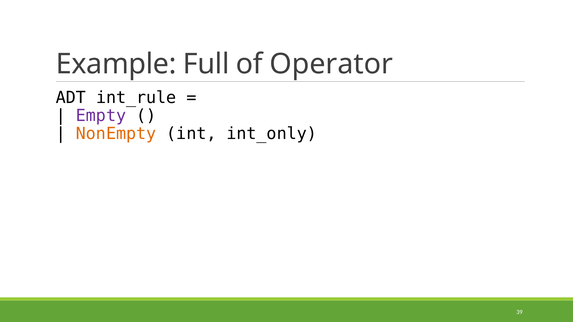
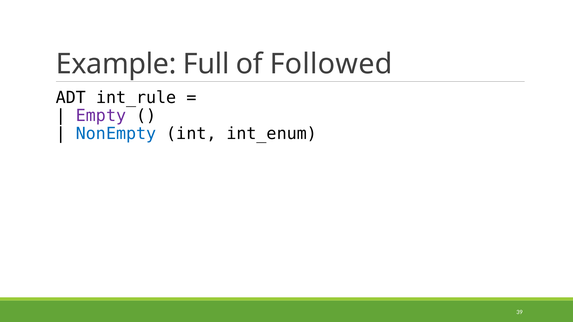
Operator: Operator -> Followed (331, 64)
NonEmpty colour: orange -> blue (116, 134)
int_only: int_only -> int_enum (272, 134)
